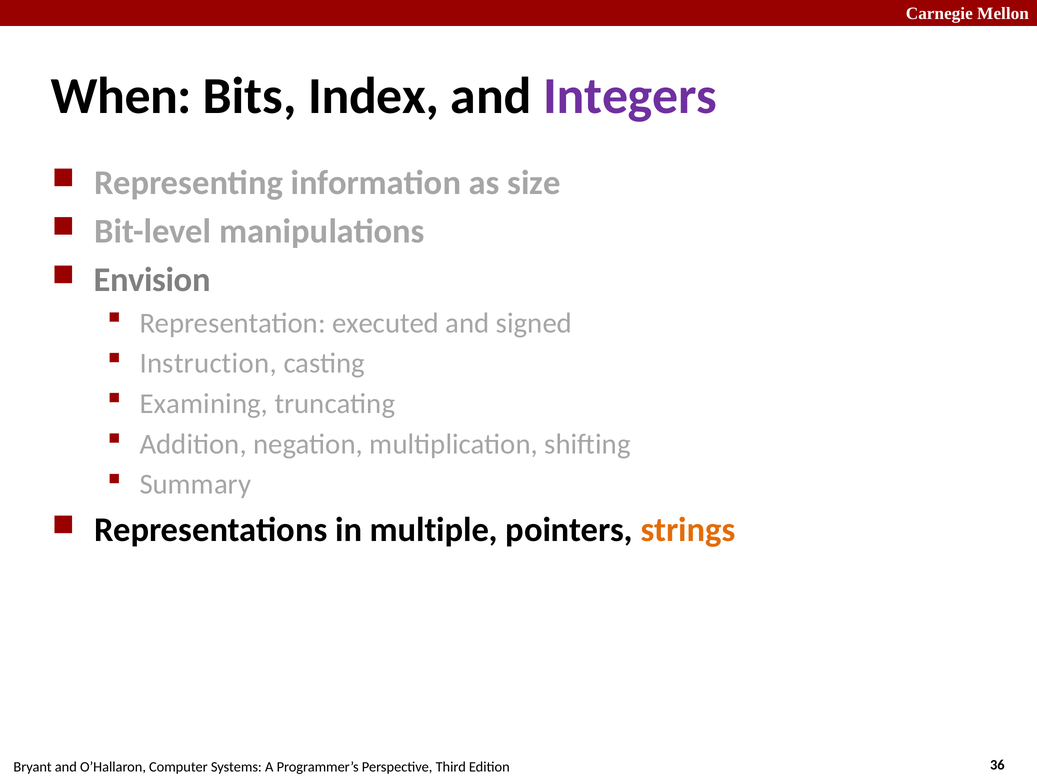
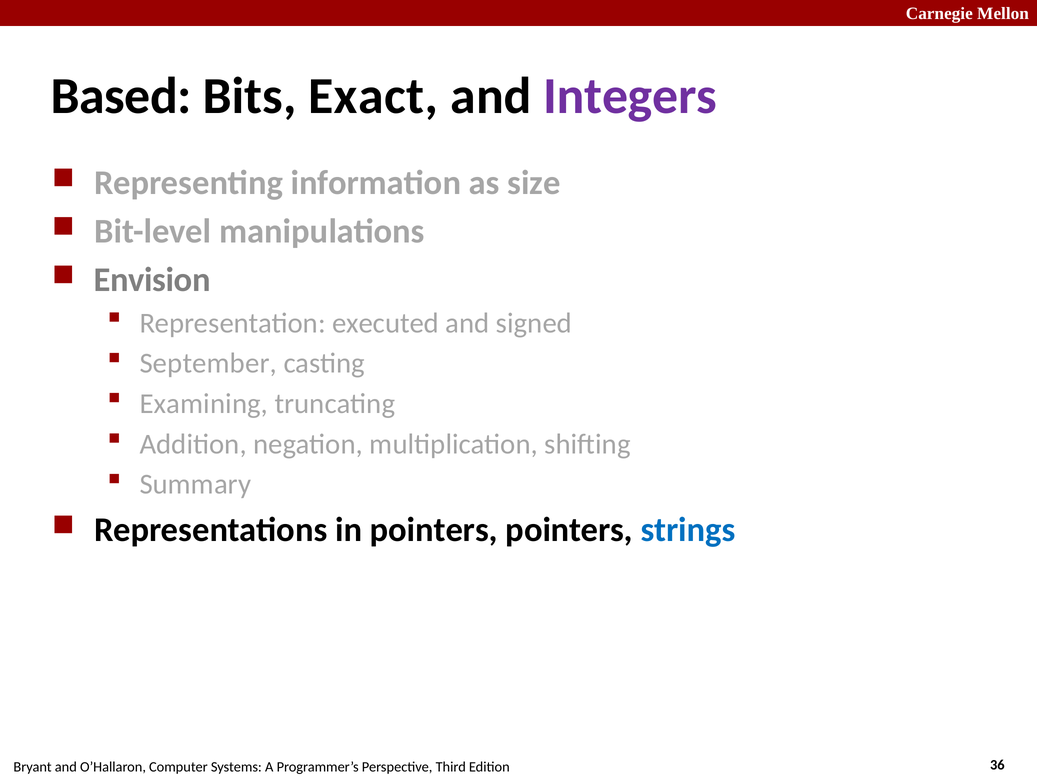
When: When -> Based (121, 96)
Index: Index -> Exact (373, 96)
Instruction: Instruction -> September (208, 363)
in multiple: multiple -> pointers (434, 530)
strings colour: orange -> blue (688, 530)
